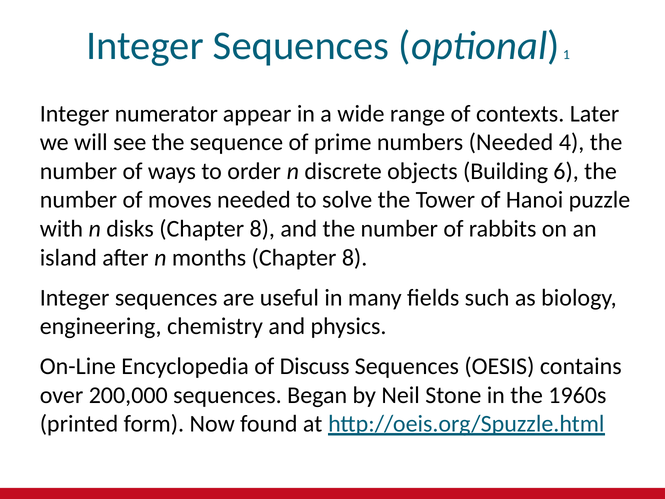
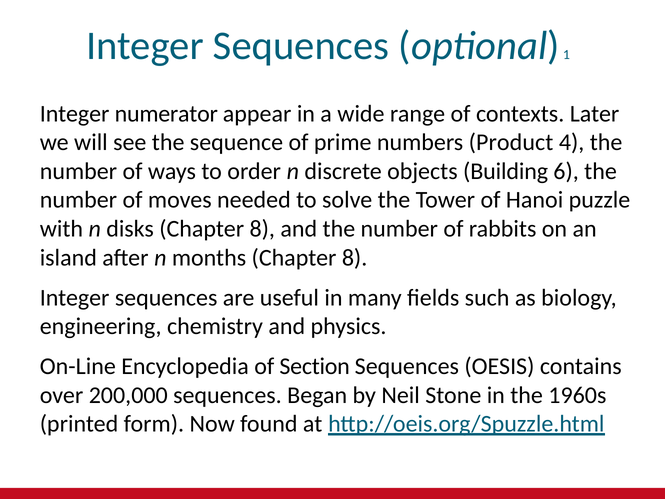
numbers Needed: Needed -> Product (511, 142)
Discuss: Discuss -> Section (315, 366)
